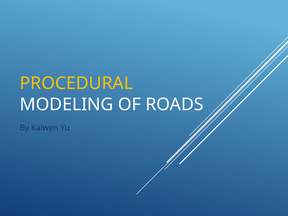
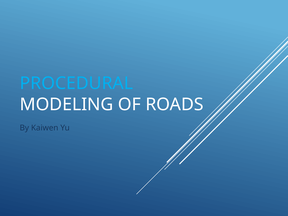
PROCEDURAL colour: yellow -> light blue (76, 83)
